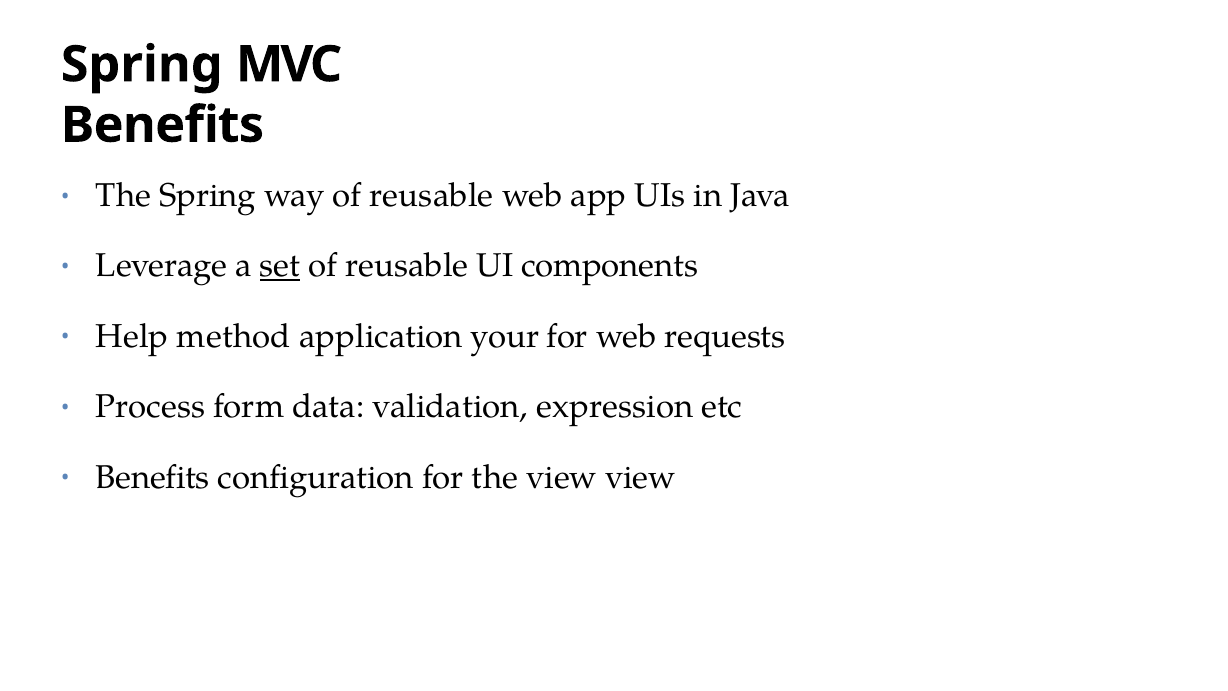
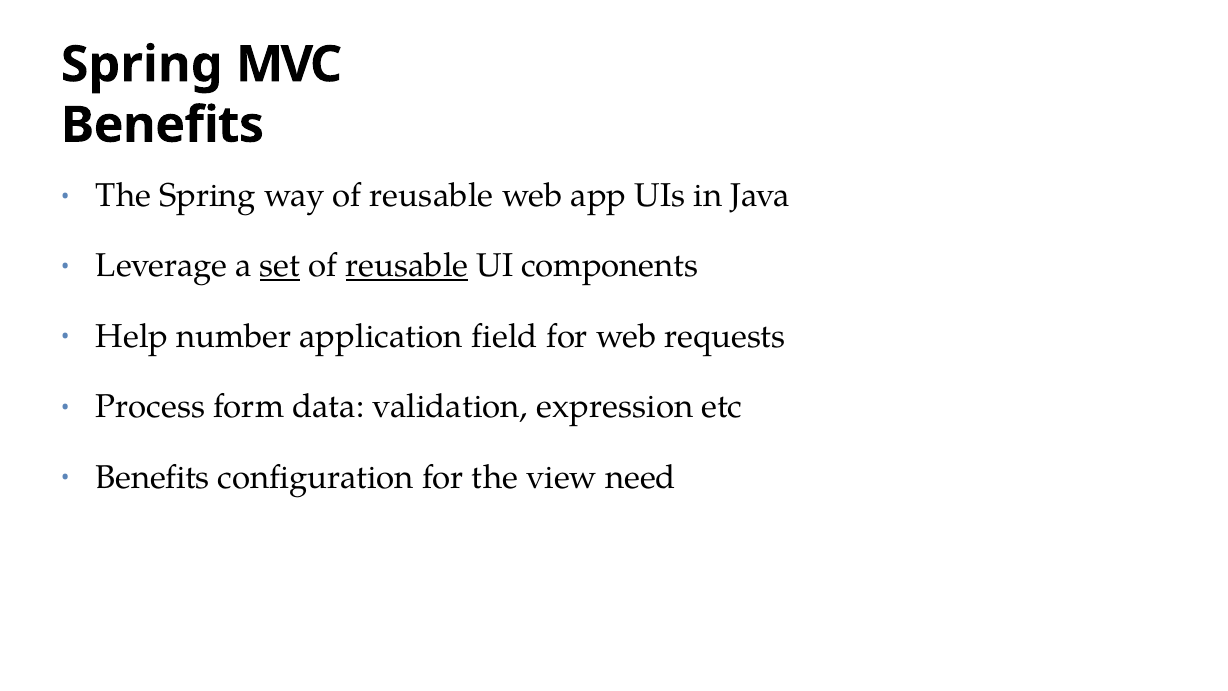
reusable underline: none -> present (407, 266)
method: method -> number (234, 336)
your: your -> field (505, 336)
view view: view -> need (641, 477)
